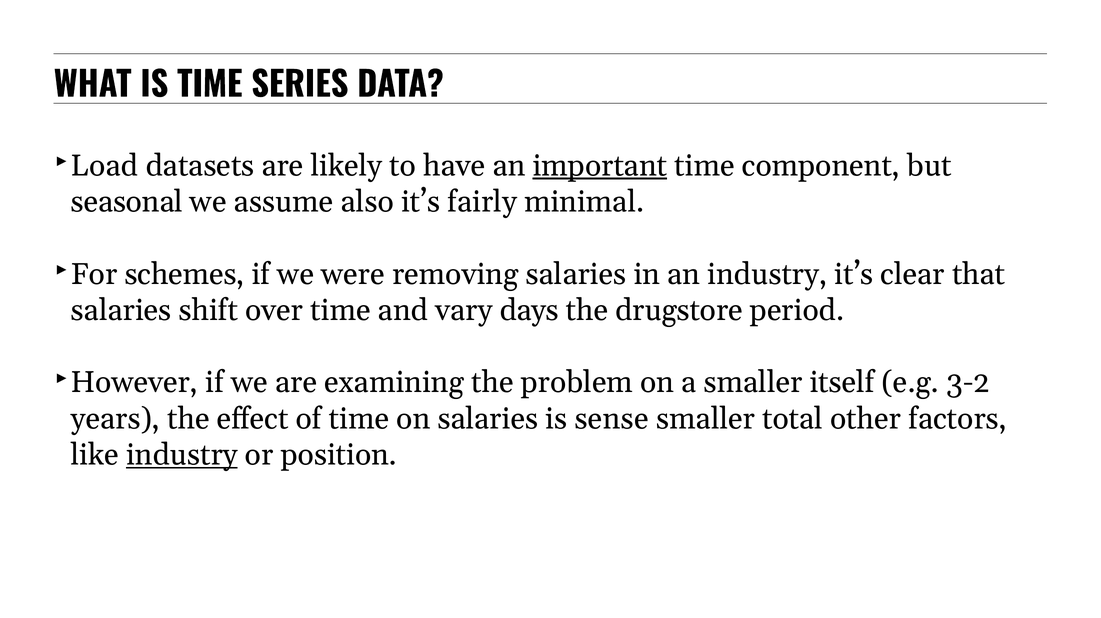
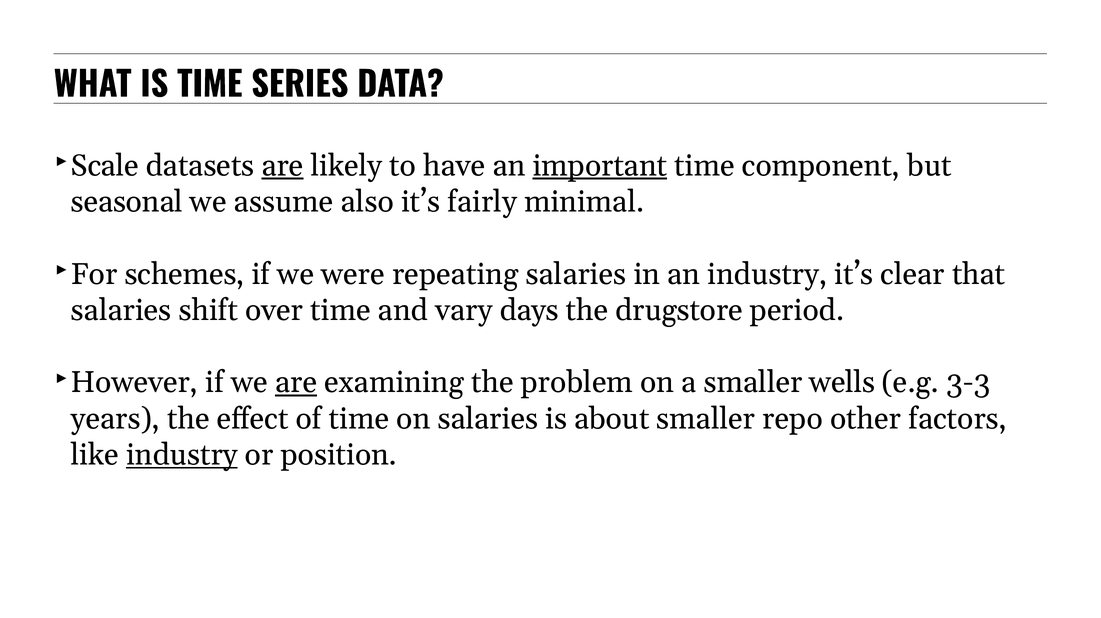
Load: Load -> Scale (105, 166)
are underline: none -> present (283, 166)
removing: removing -> repeating (455, 274)
are underline: none -> present (296, 383)
itself: itself -> wells (842, 383)
3-2: 3-2 -> 3-3 (968, 383)
sense: sense -> about (612, 419)
total: total -> repo (793, 419)
